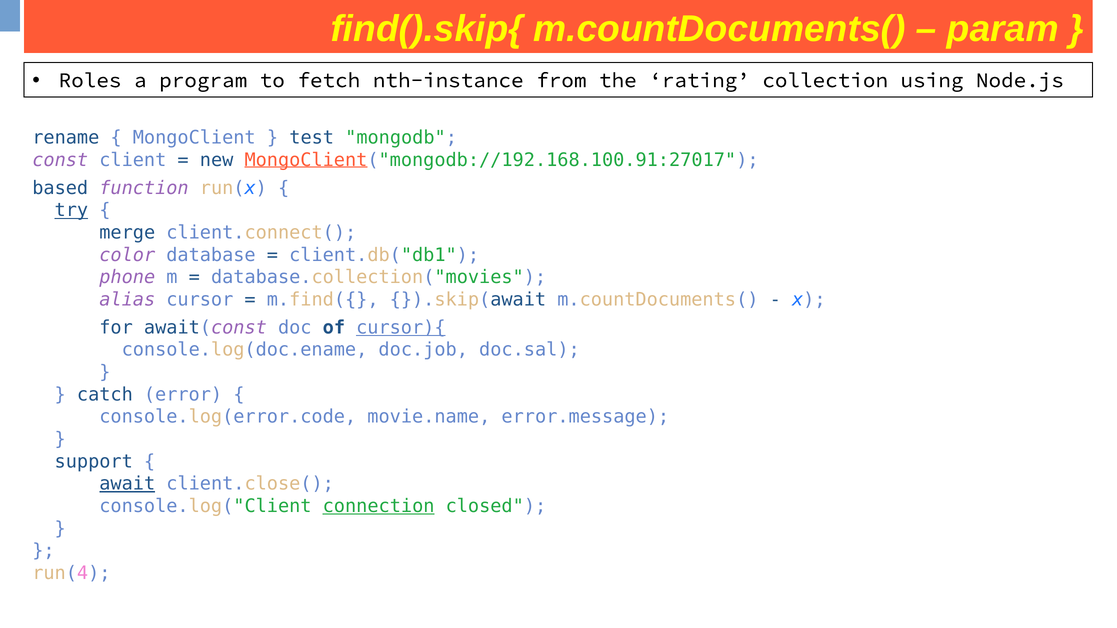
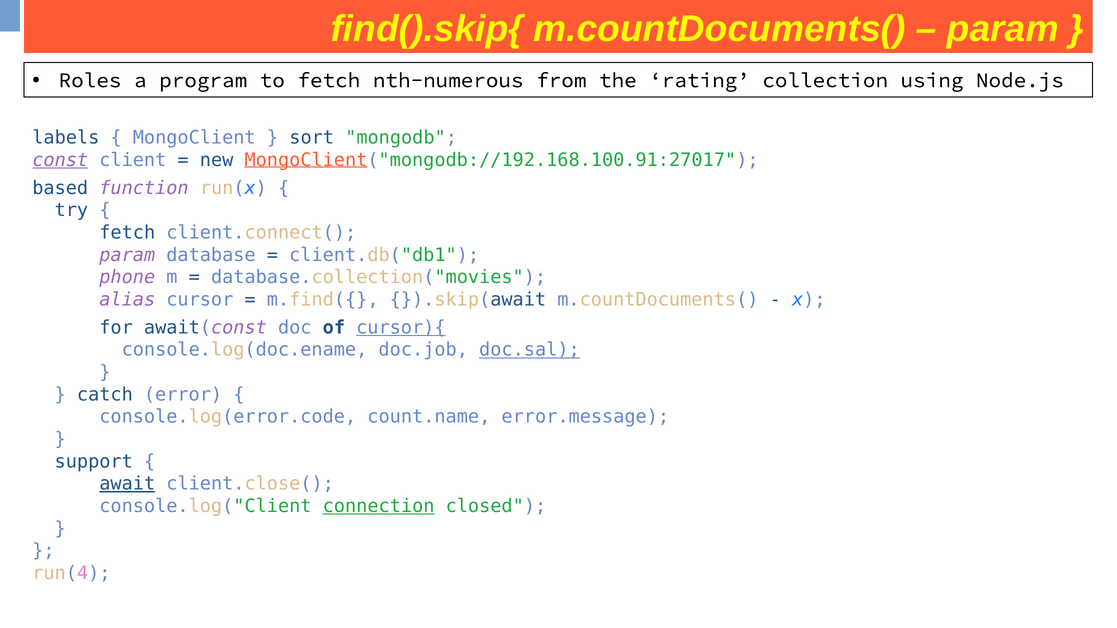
nth-instance: nth-instance -> nth-numerous (448, 80)
rename: rename -> labels (66, 138)
test: test -> sort (312, 138)
const underline: none -> present (60, 160)
try underline: present -> none (71, 210)
merge: merge -> fetch (127, 233)
color: color -> param (127, 255)
doc.sal underline: none -> present (529, 350)
movie.name: movie.name -> count.name (429, 417)
